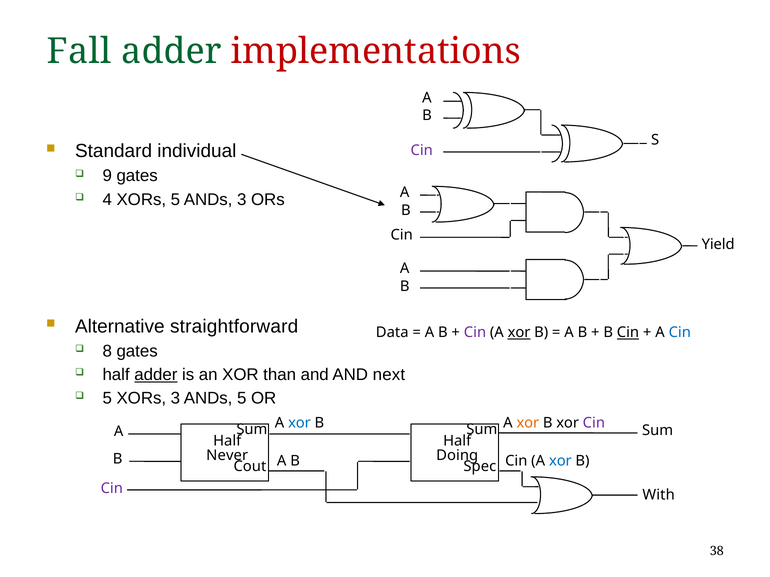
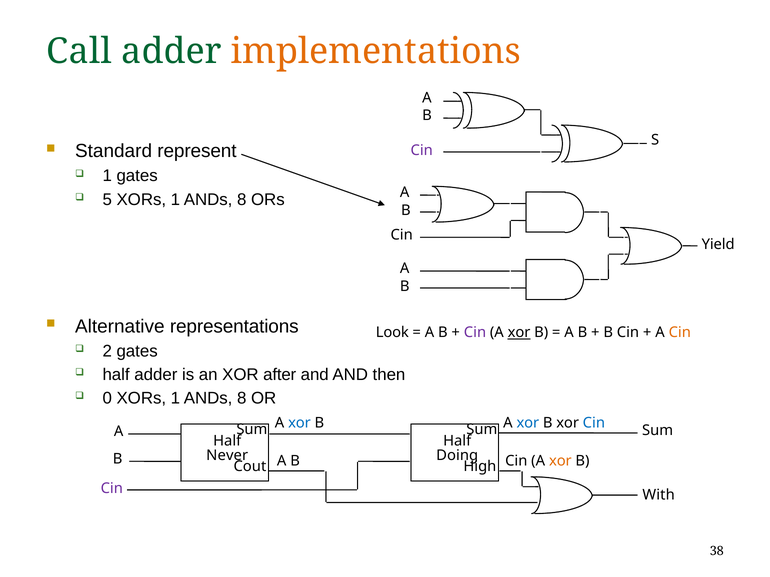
Fall: Fall -> Call (79, 51)
implementations colour: red -> orange (376, 51)
individual: individual -> represent (197, 151)
9: 9 -> 1 (107, 176)
4: 4 -> 5 (107, 200)
5: 5 -> 1 (175, 200)
3: 3 -> 8 (242, 200)
straightforward: straightforward -> representations (234, 326)
Data: Data -> Look (392, 332)
Cin underline: present -> none (628, 332)
Cin colour: blue -> orange (680, 332)
8: 8 -> 2 (107, 351)
adder underline: present -> none (156, 375)
than: than -> after (280, 375)
next: next -> then (389, 375)
5: 5 -> 0 (107, 398)
3: 3 -> 1 (175, 398)
5: 5 -> 8 (242, 398)
xor colour: orange -> blue (528, 423)
Cin colour: purple -> blue (594, 423)
Spec: Spec -> High (480, 466)
xor colour: blue -> orange (560, 461)
